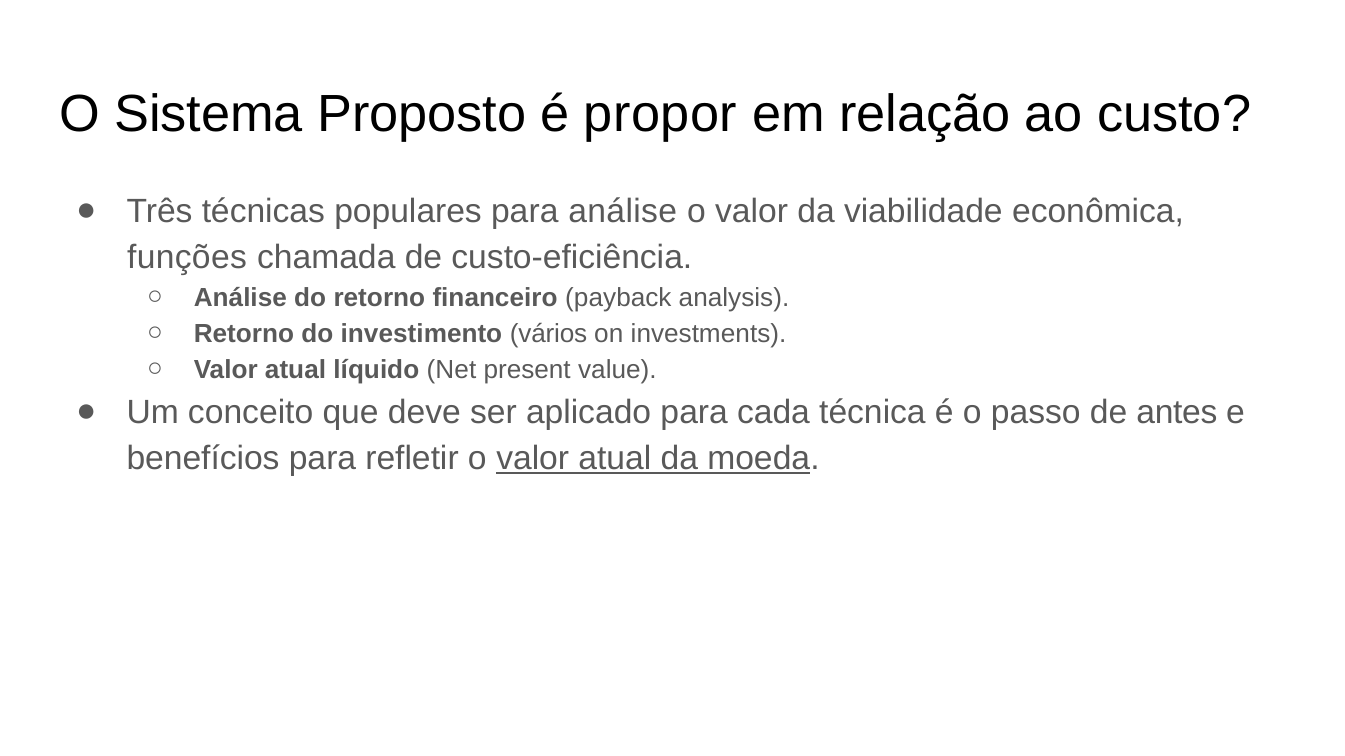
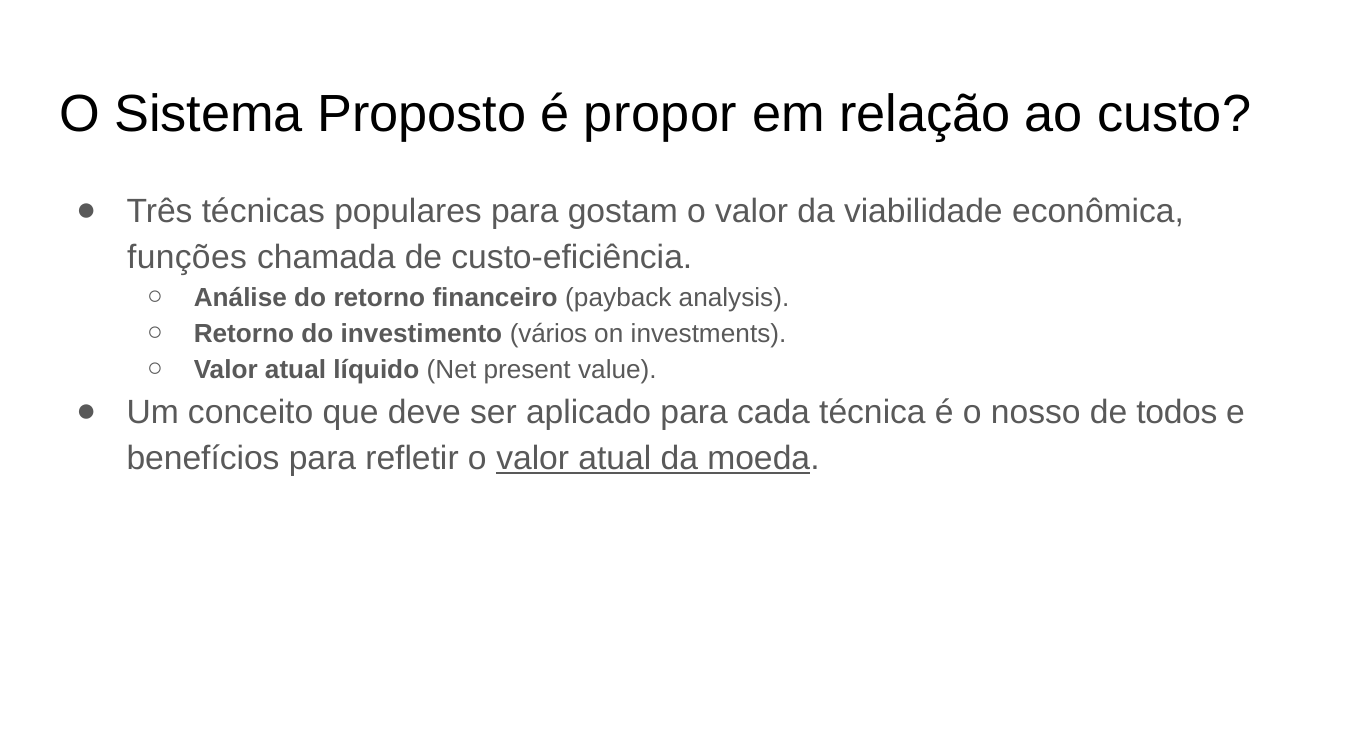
para análise: análise -> gostam (623, 212)
passo: passo -> nosso (1036, 412)
antes: antes -> todos (1177, 412)
